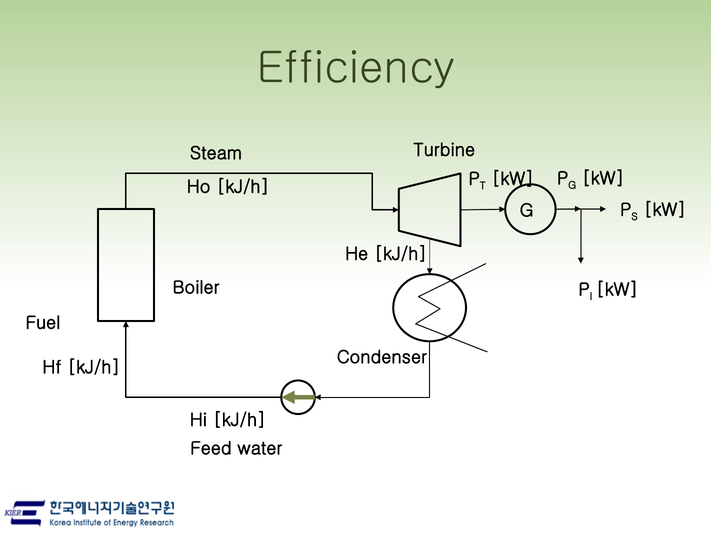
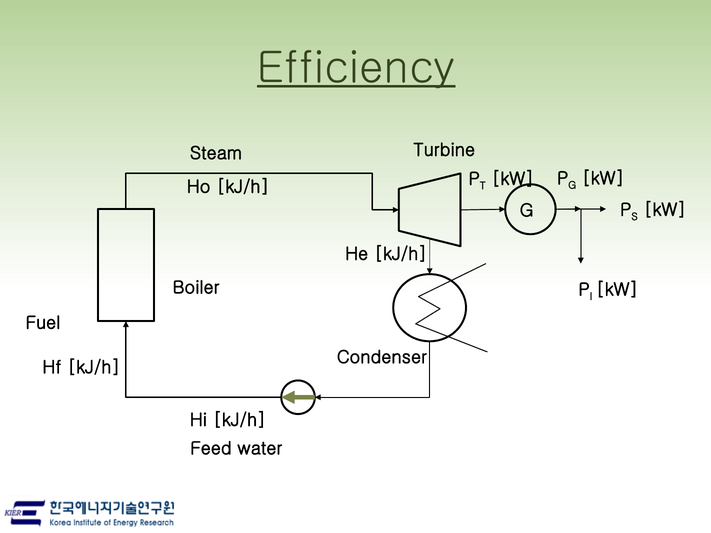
Efficiency underline: none -> present (356, 68)
